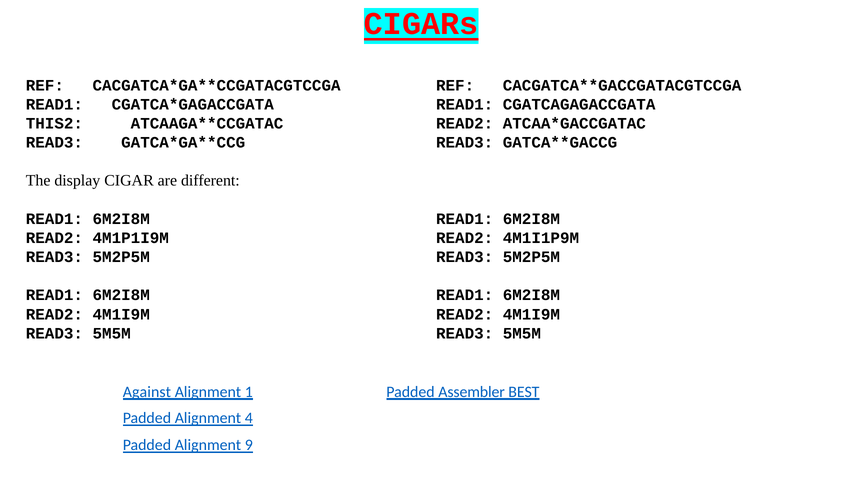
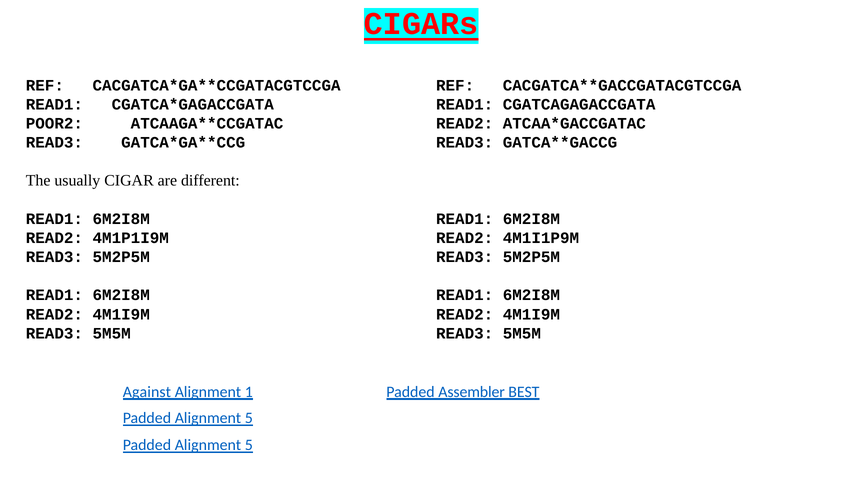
THIS2: THIS2 -> POOR2 (54, 123)
display: display -> usually (77, 181)
4: 4 -> 5 (249, 418)
9: 9 -> 5 (249, 445)
